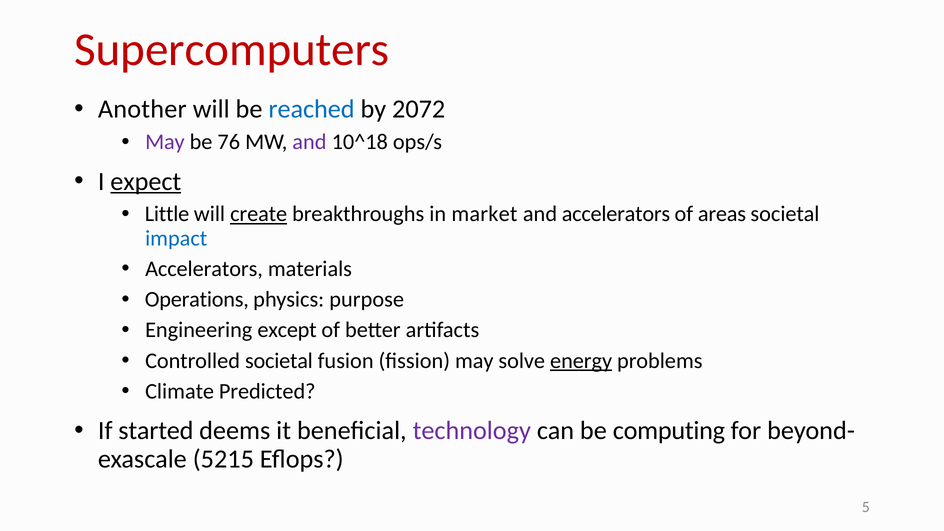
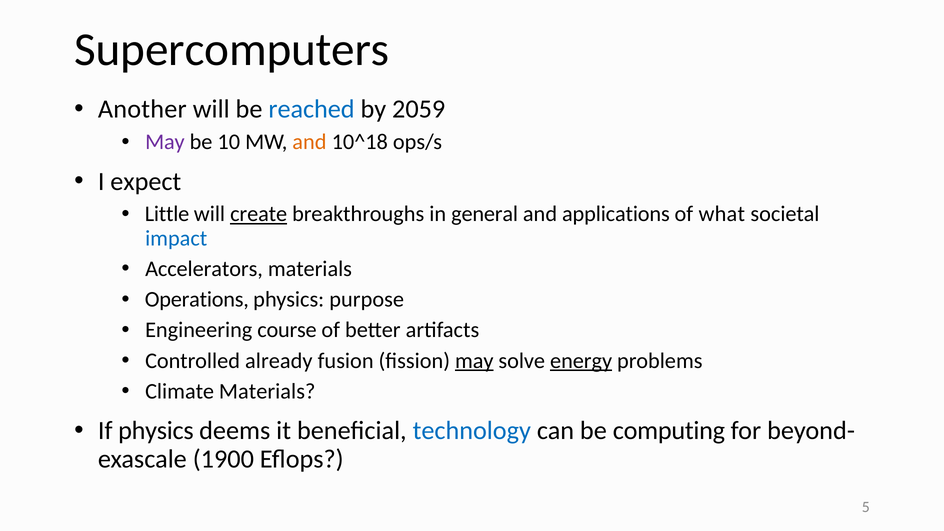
Supercomputers colour: red -> black (232, 50)
2072: 2072 -> 2059 (419, 109)
76: 76 -> 10 (229, 142)
and colour: purple -> orange (309, 142)
expect underline: present -> none (146, 181)
market: market -> general (485, 214)
and accelerators: accelerators -> applications (616, 214)
areas: areas -> what (722, 214)
except: except -> course (287, 330)
Controlled societal: societal -> already (279, 361)
may underline: none -> present (474, 361)
Climate Predicted: Predicted -> Materials (267, 391)
If started: started -> physics (156, 431)
technology colour: purple -> blue (472, 431)
5215: 5215 -> 1900 (223, 459)
